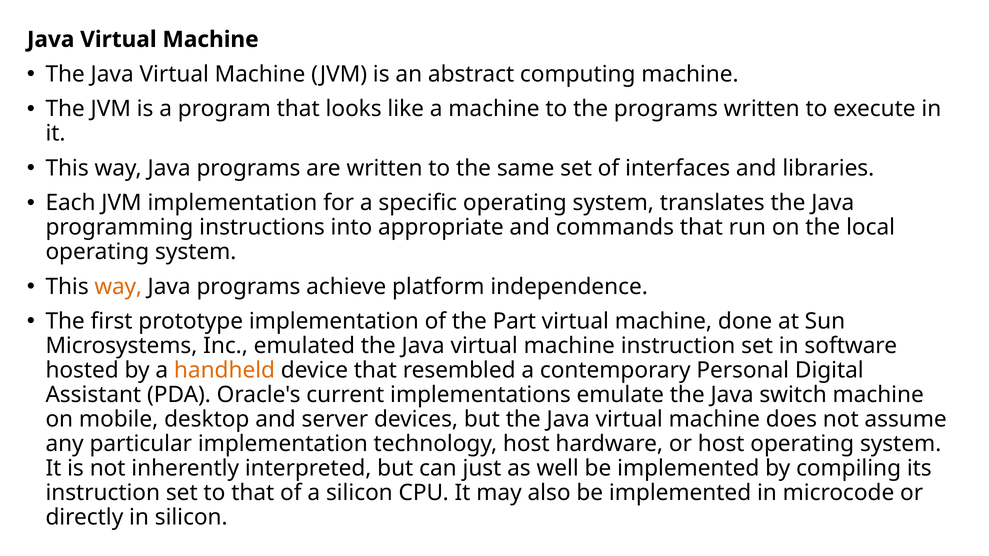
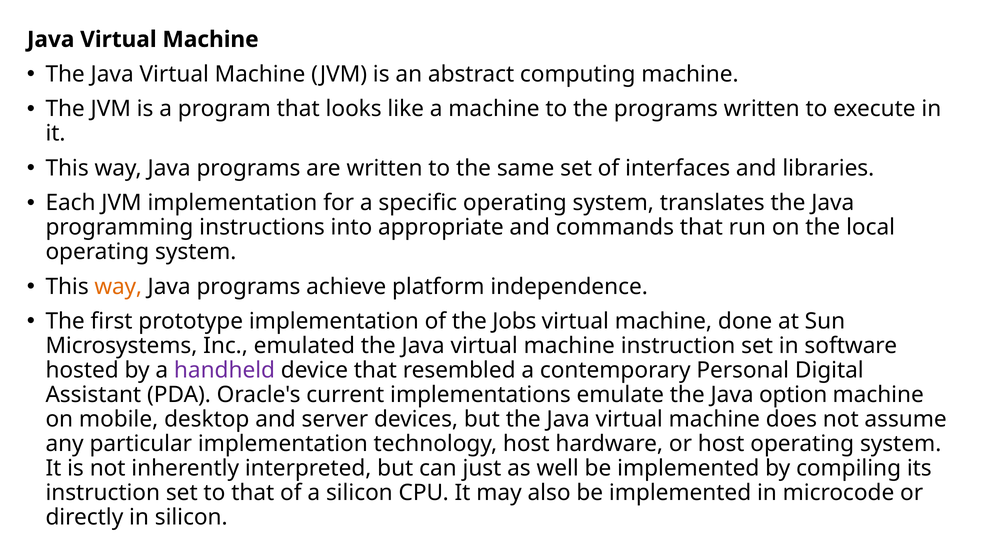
Part: Part -> Jobs (514, 322)
handheld colour: orange -> purple (224, 371)
switch: switch -> option (793, 395)
